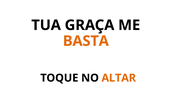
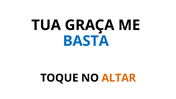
BASTA colour: orange -> blue (86, 41)
